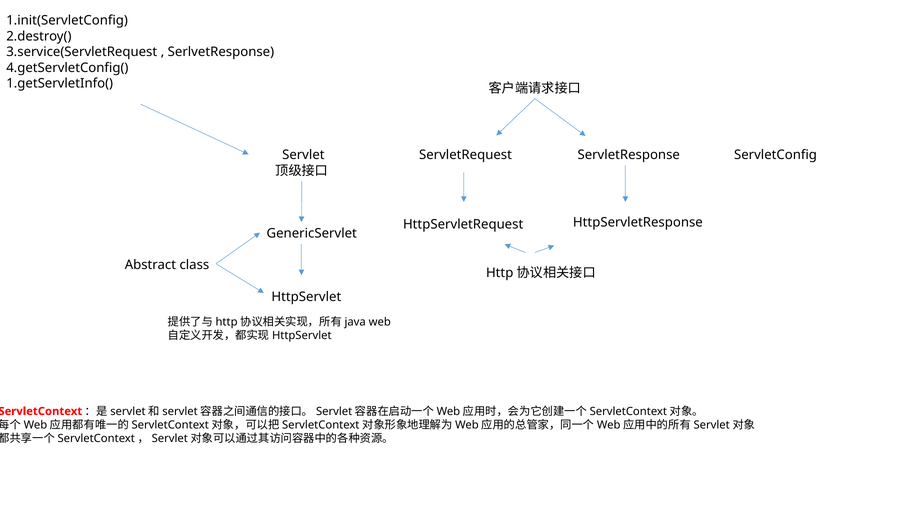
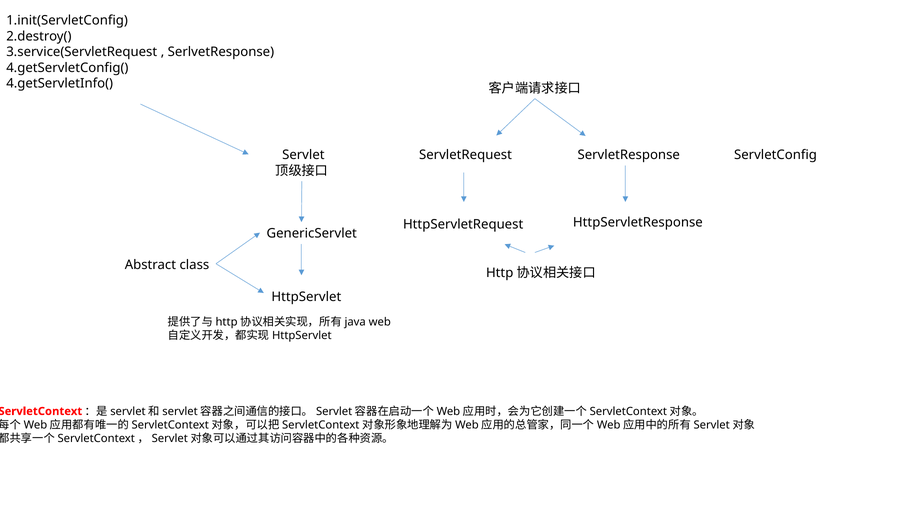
1.getServletInfo(: 1.getServletInfo( -> 4.getServletInfo( (60, 84)
